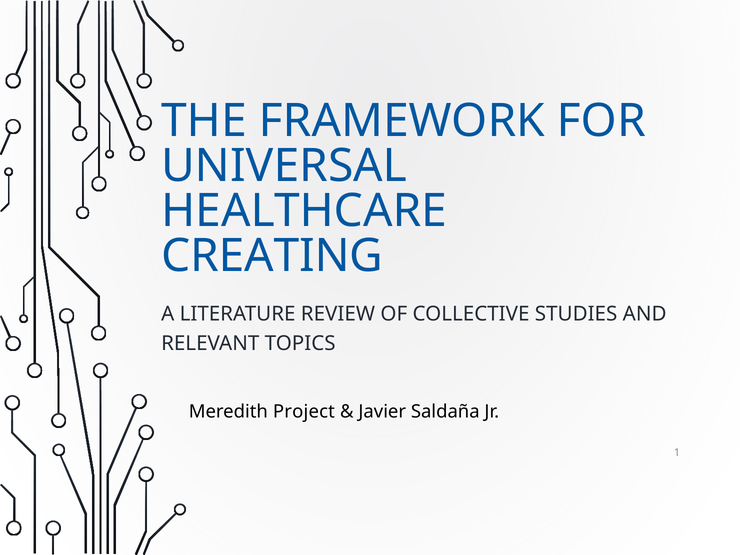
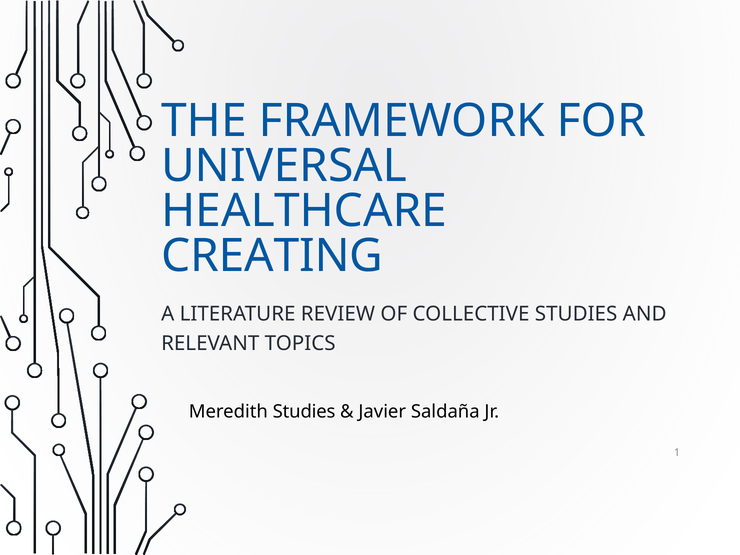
Meredith Project: Project -> Studies (304, 412)
